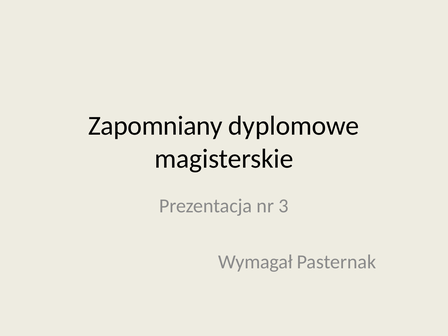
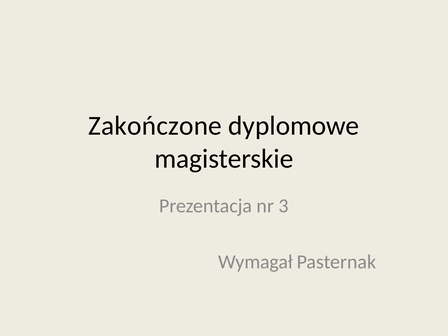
Zapomniany: Zapomniany -> Zakończone (155, 126)
